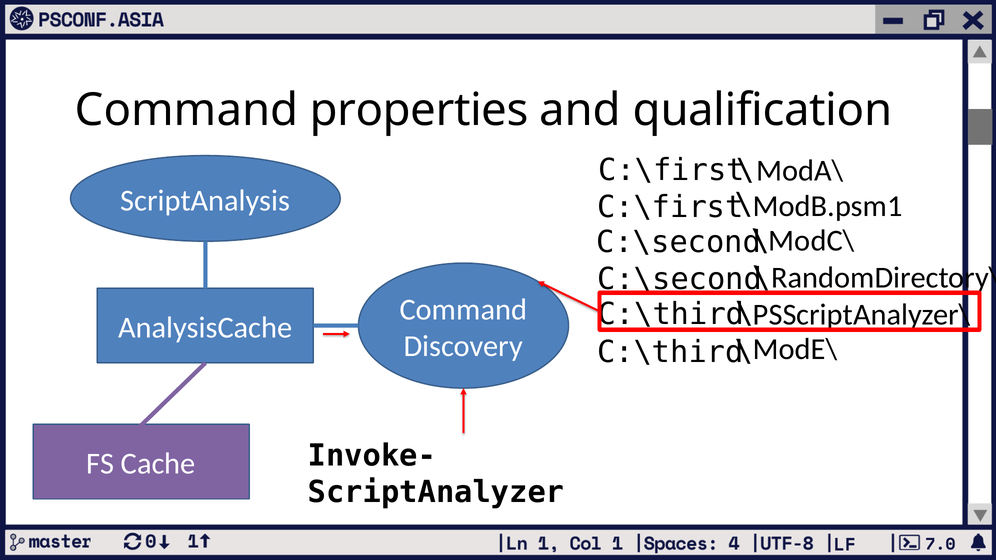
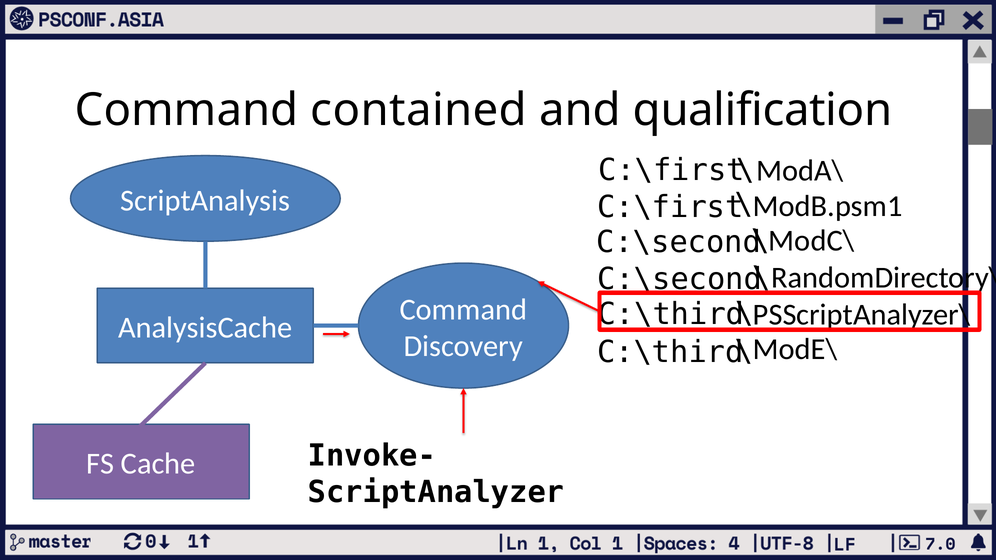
properties: properties -> contained (419, 110)
